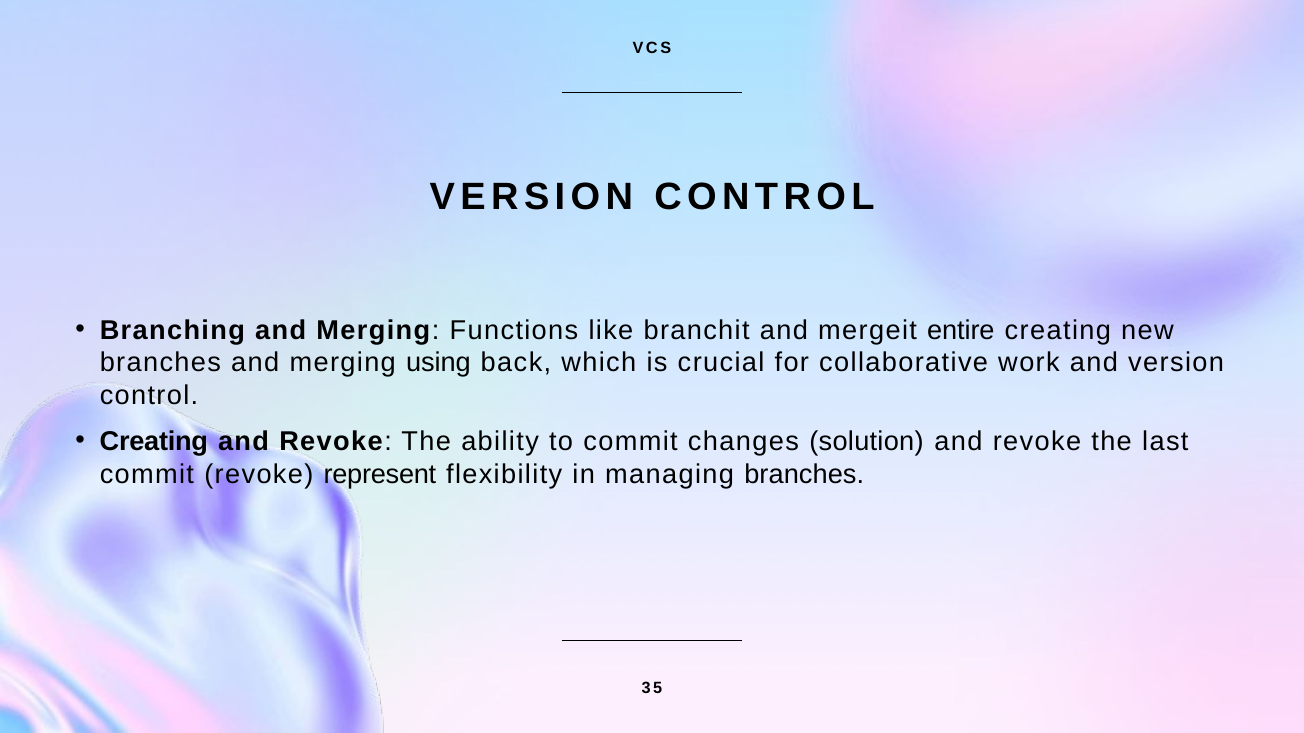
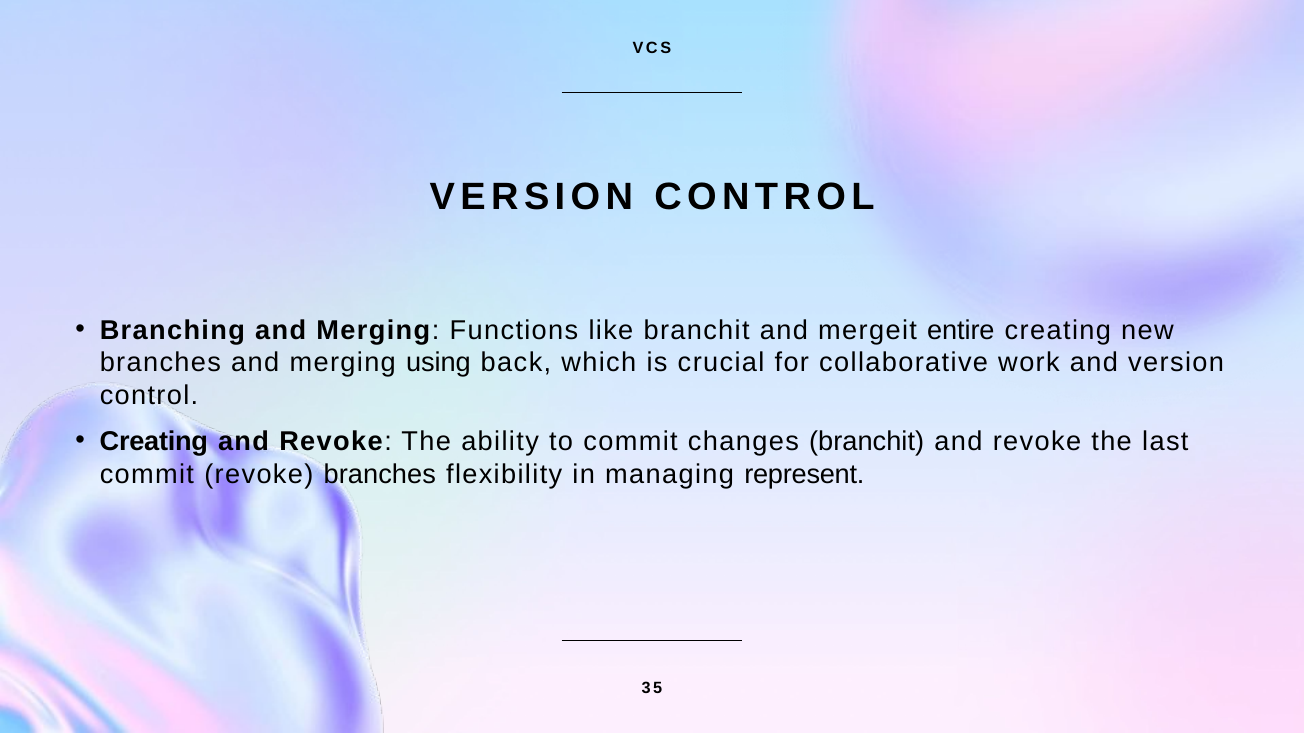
changes solution: solution -> branchit (867, 442)
revoke represent: represent -> branches (380, 474)
managing branches: branches -> represent (804, 474)
